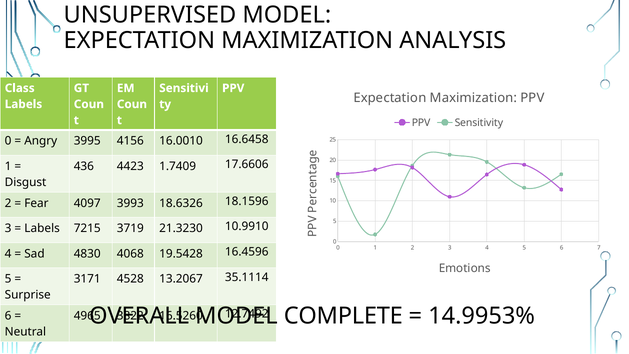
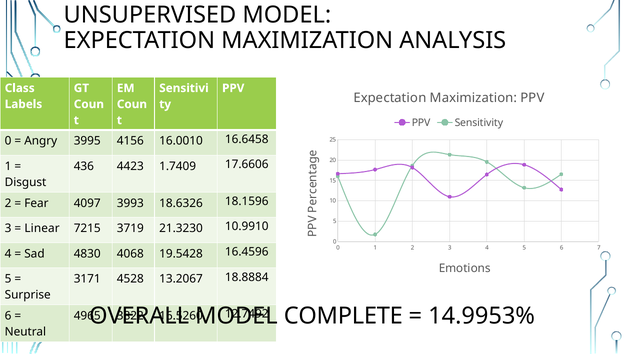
Labels: Labels -> Linear (42, 228)
35.1114: 35.1114 -> 18.8884 (247, 277)
